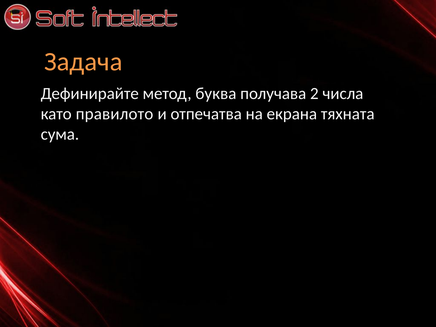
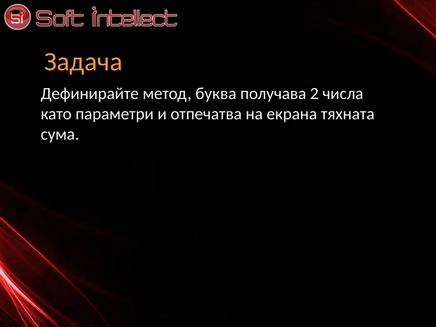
правилото: правилото -> параметри (115, 114)
